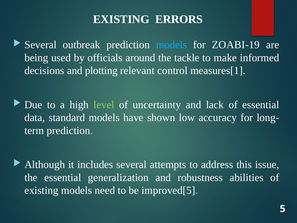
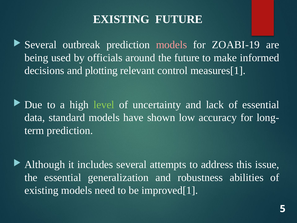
EXISTING ERRORS: ERRORS -> FUTURE (179, 19)
models colour: light blue -> pink (172, 45)
the tackle: tackle -> future (187, 58)
improved[5: improved[5 -> improved[1 (170, 190)
